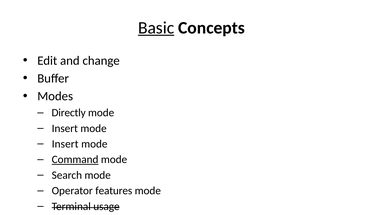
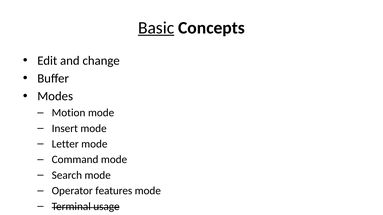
Directly: Directly -> Motion (69, 113)
Insert: Insert -> Letter (65, 144)
Command underline: present -> none (75, 160)
